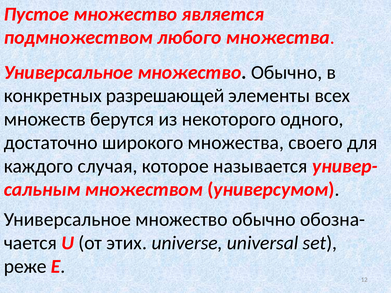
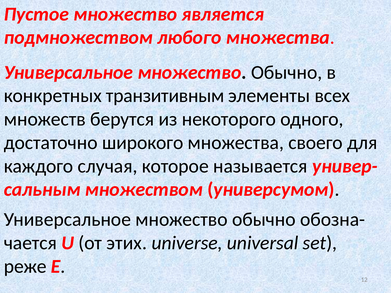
разрешающей: разрешающей -> транзитивным (165, 96)
